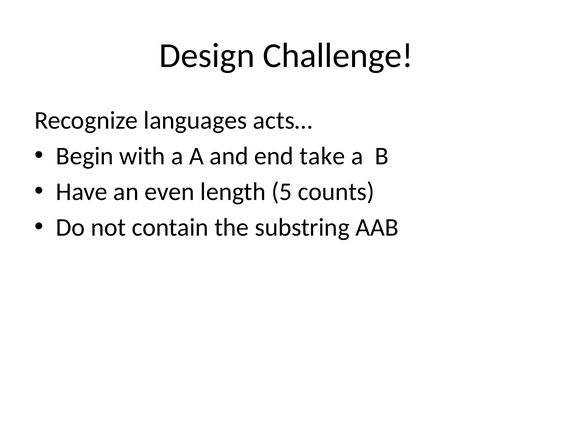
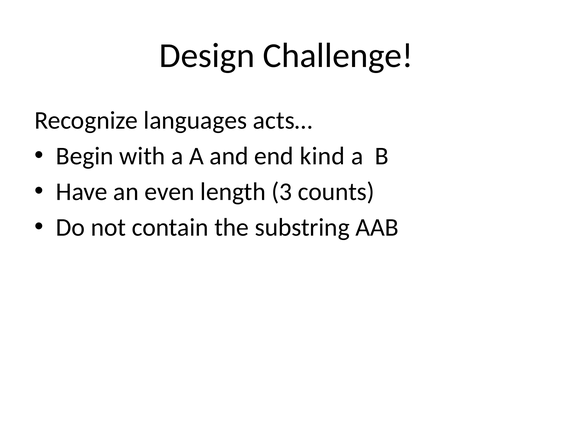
take: take -> kind (322, 156)
5: 5 -> 3 (282, 192)
